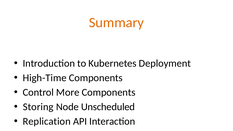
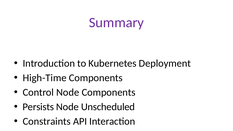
Summary colour: orange -> purple (116, 23)
Control More: More -> Node (68, 92)
Storing: Storing -> Persists (38, 107)
Replication: Replication -> Constraints (47, 121)
